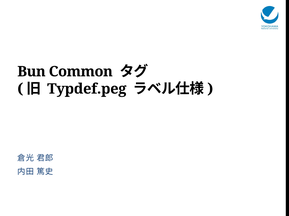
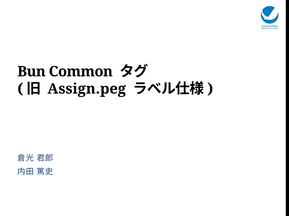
Typdef.peg: Typdef.peg -> Assign.peg (87, 89)
